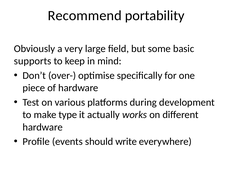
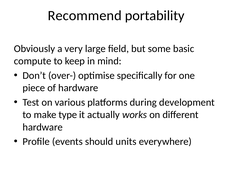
supports: supports -> compute (33, 61)
write: write -> units (126, 142)
